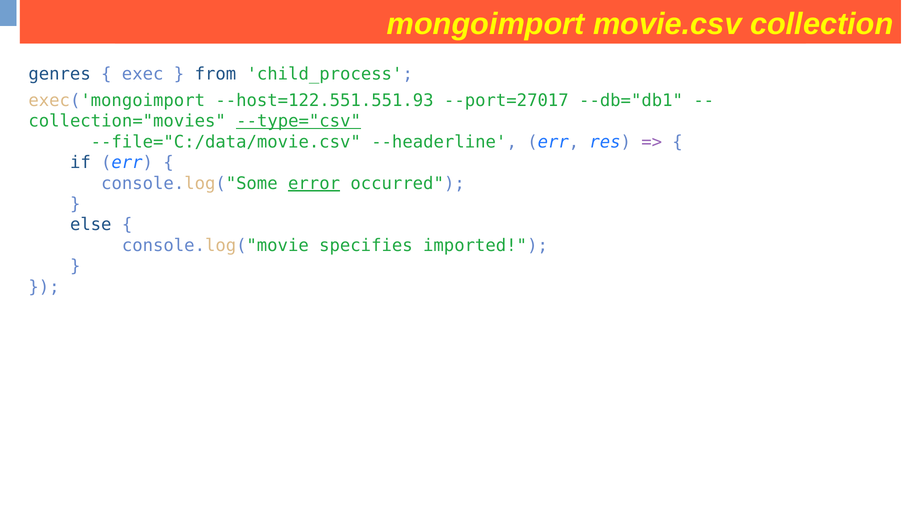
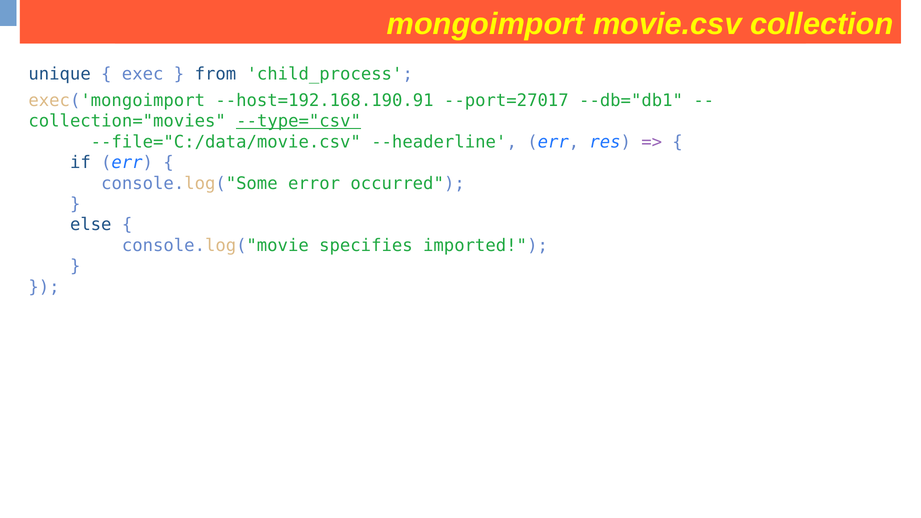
genres: genres -> unique (60, 74)
--host=122.551.551.93: --host=122.551.551.93 -> --host=192.168.190.91 (325, 100)
error underline: present -> none (314, 183)
